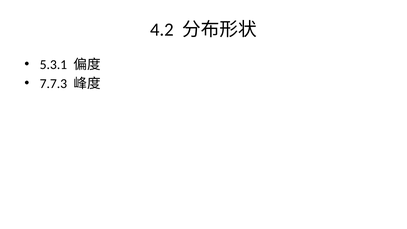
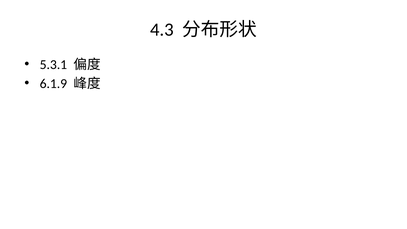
4.2: 4.2 -> 4.3 (162, 30)
7.7.3: 7.7.3 -> 6.1.9 (53, 84)
